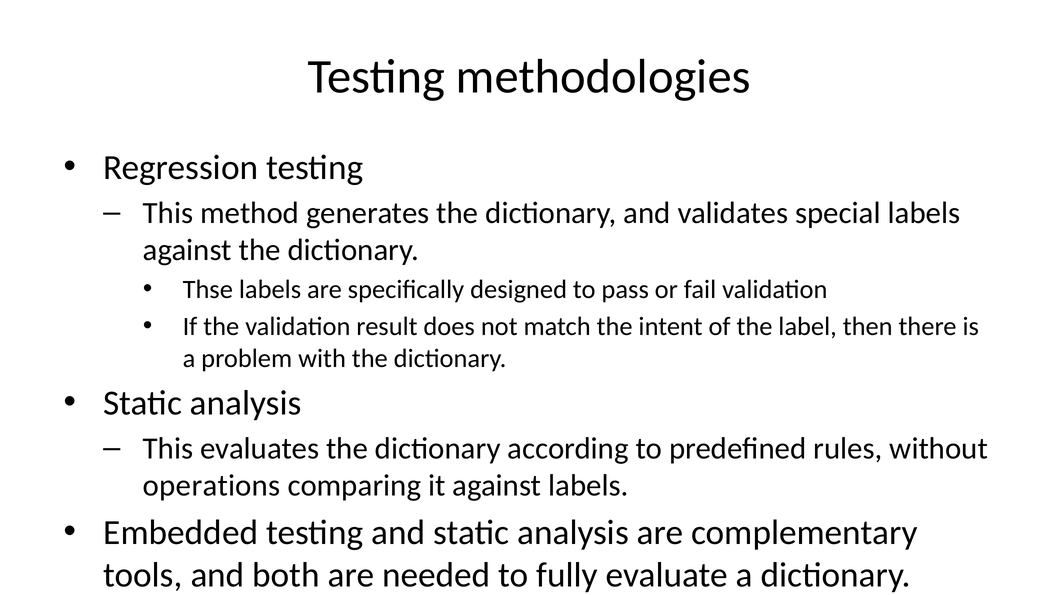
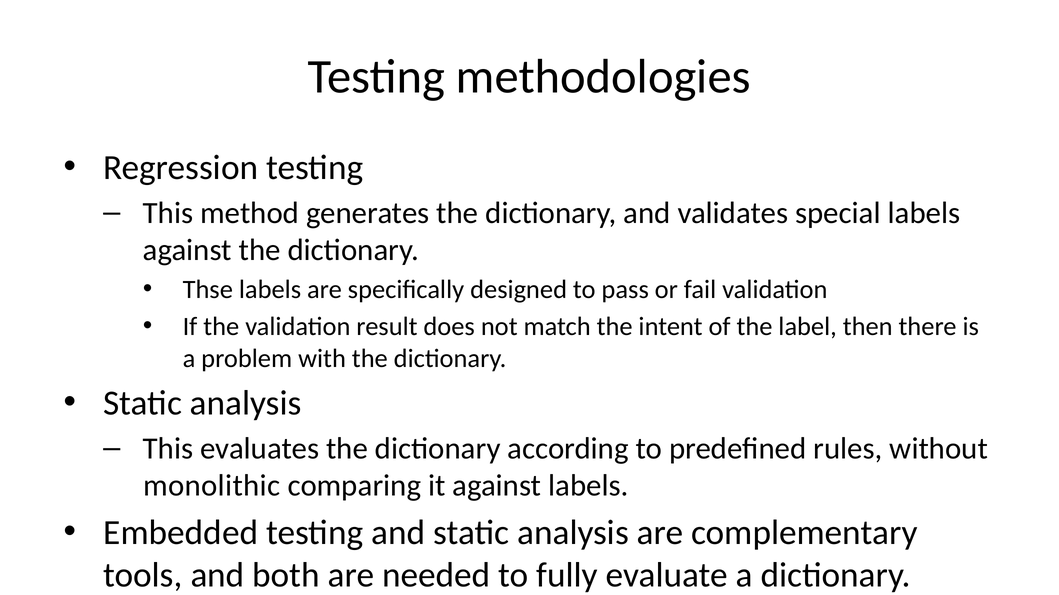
operations: operations -> monolithic (212, 486)
